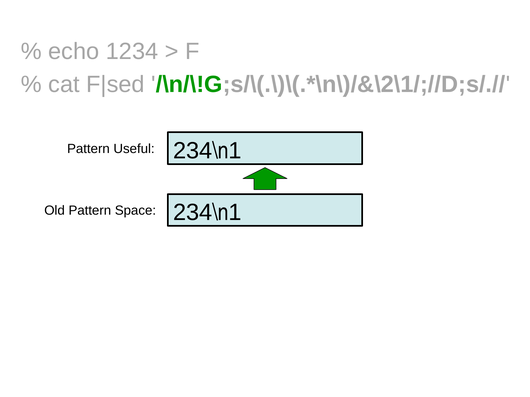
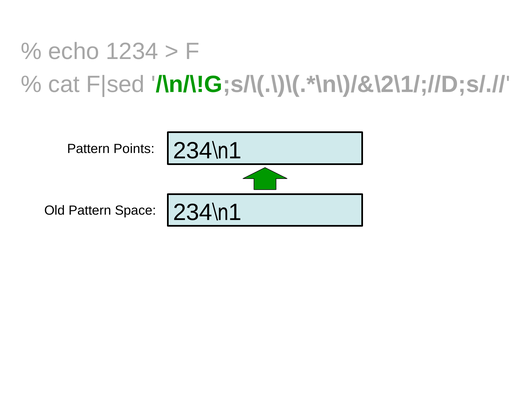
Useful: Useful -> Points (134, 149)
